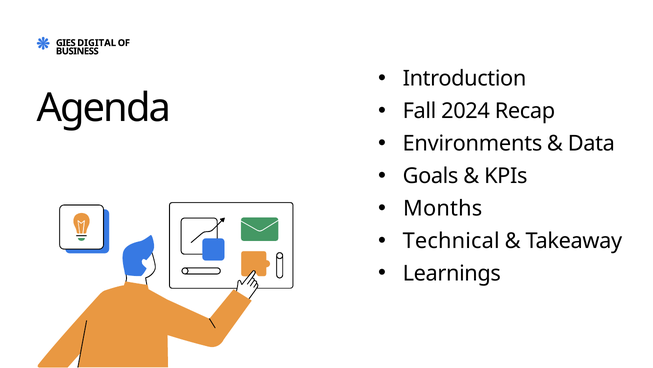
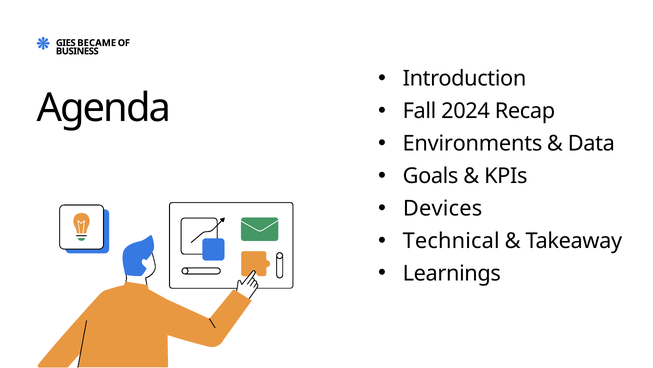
DIGITAL: DIGITAL -> BECAME (97, 43)
Months: Months -> Devices (443, 208)
